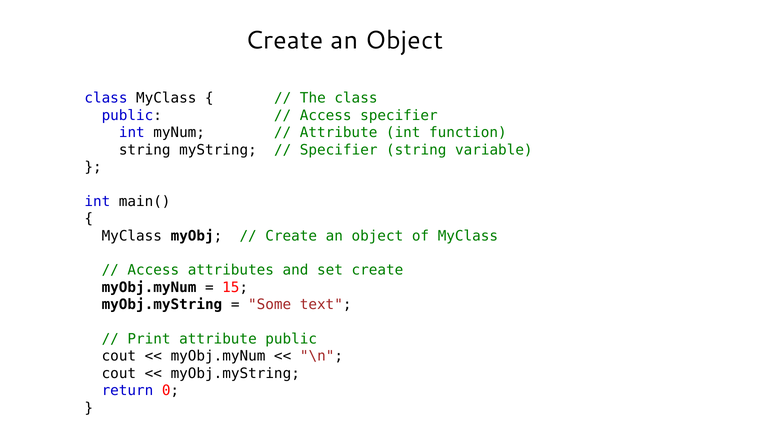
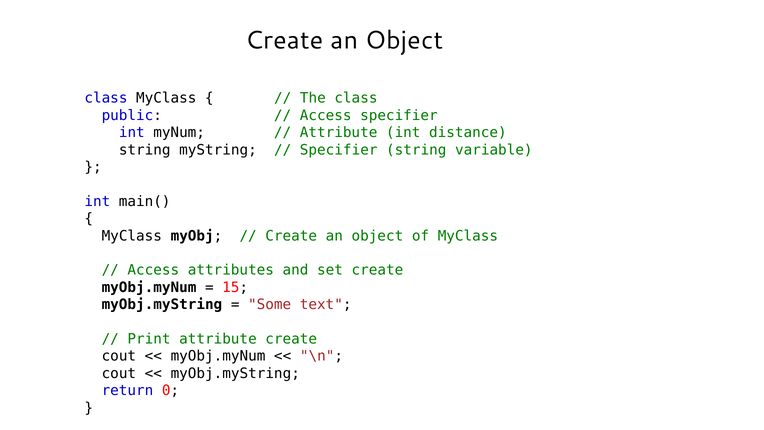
function: function -> distance (468, 133)
attribute public: public -> create (291, 339)
